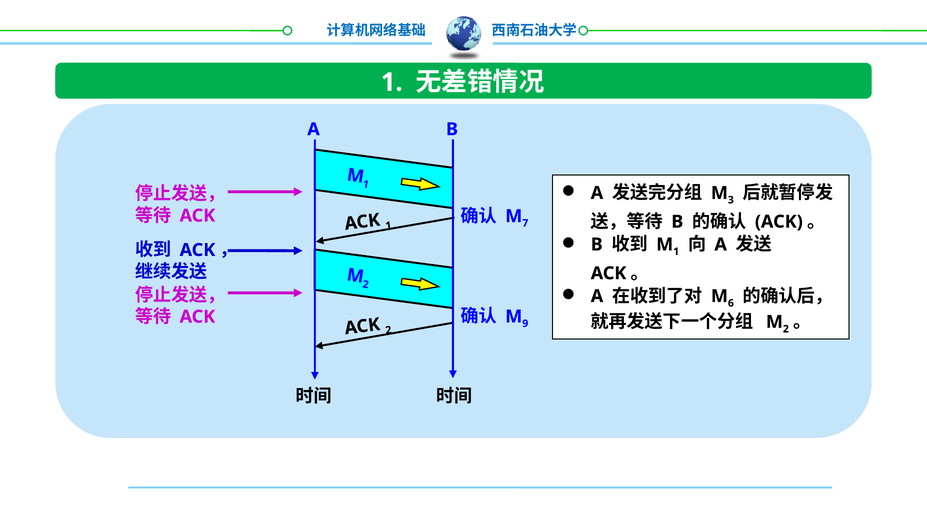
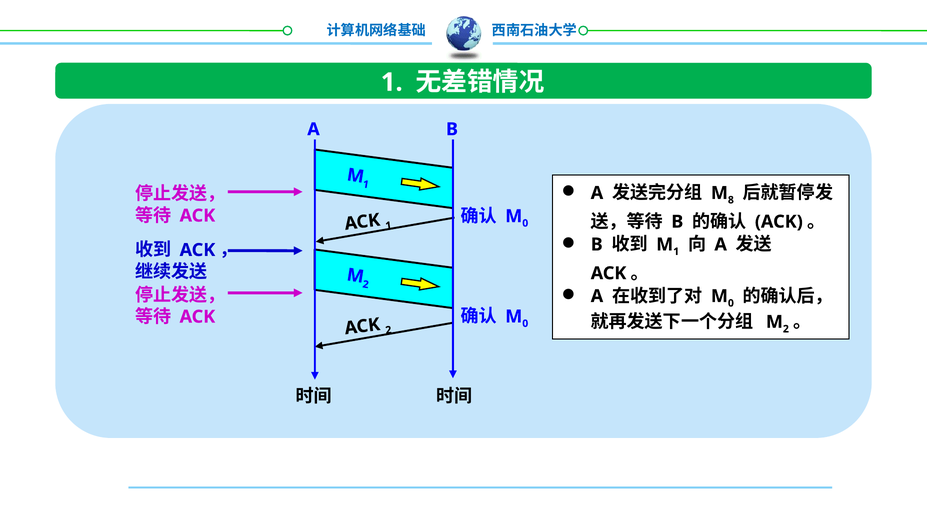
3: 3 -> 8 (731, 200)
7: 7 -> 0 (525, 223)
6: 6 -> 0 (731, 303)
9: 9 -> 0 (525, 323)
